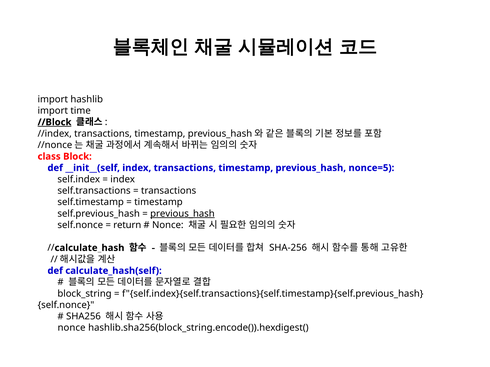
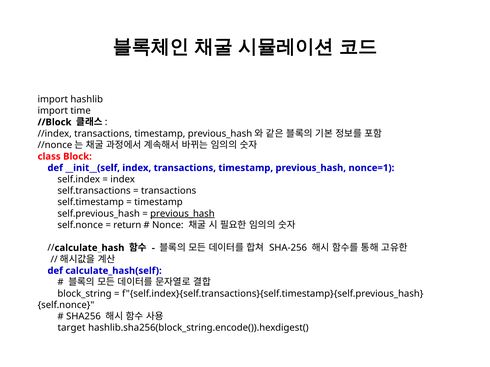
//Block underline: present -> none (55, 122)
nonce=5: nonce=5 -> nonce=1 (371, 168)
nonce: nonce -> target (72, 328)
